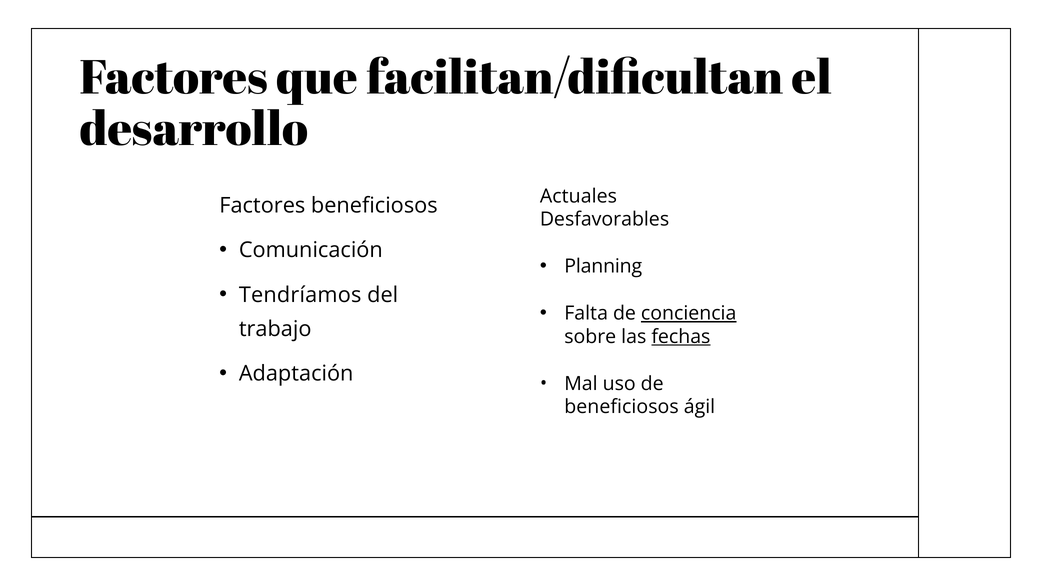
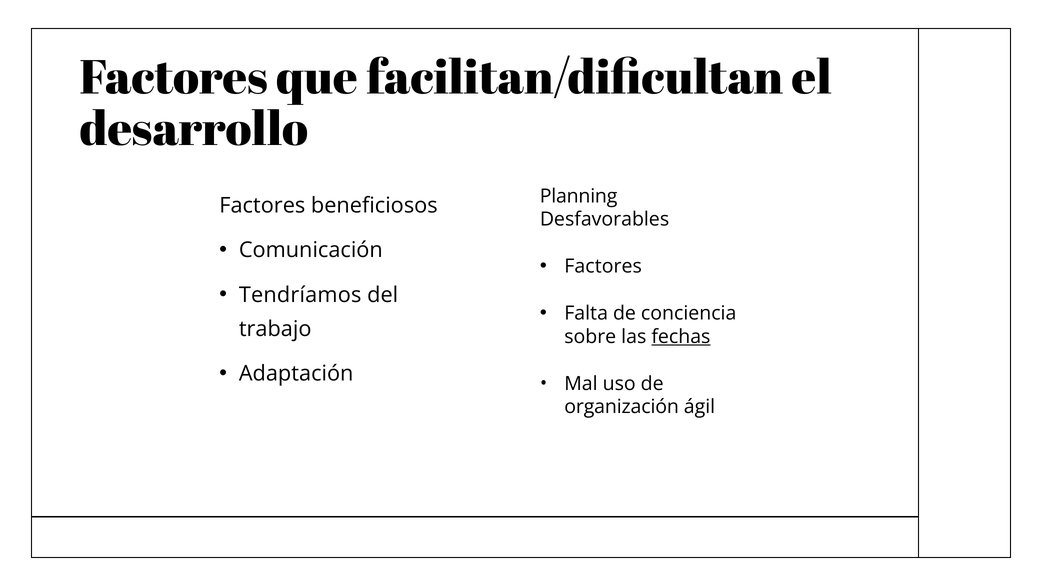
Actuales: Actuales -> Planning (579, 196)
Planning: Planning -> Factores (603, 266)
conciencia underline: present -> none (689, 313)
beneficiosos: beneficiosos -> organización (622, 407)
